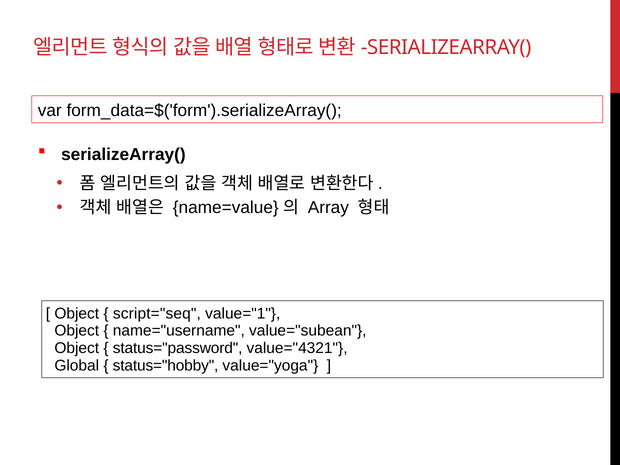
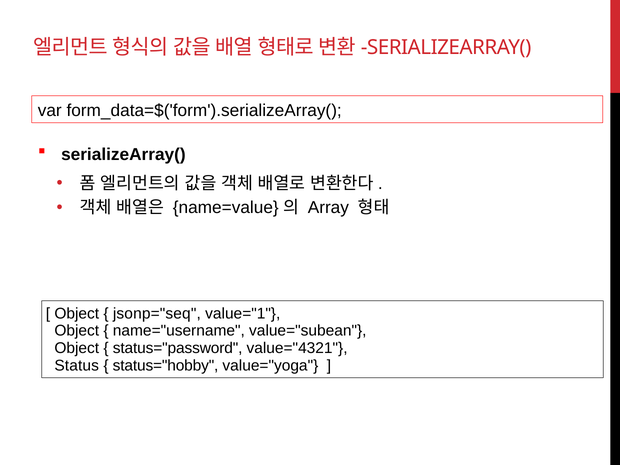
script="seq: script="seq -> jsonp="seq (157, 313)
Global: Global -> Status (77, 366)
